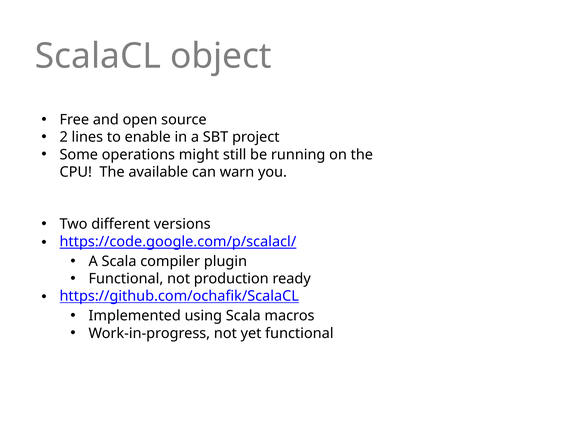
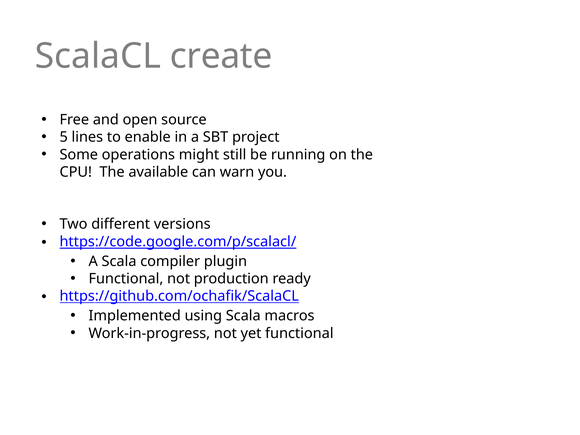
object: object -> create (221, 56)
2: 2 -> 5 (64, 137)
